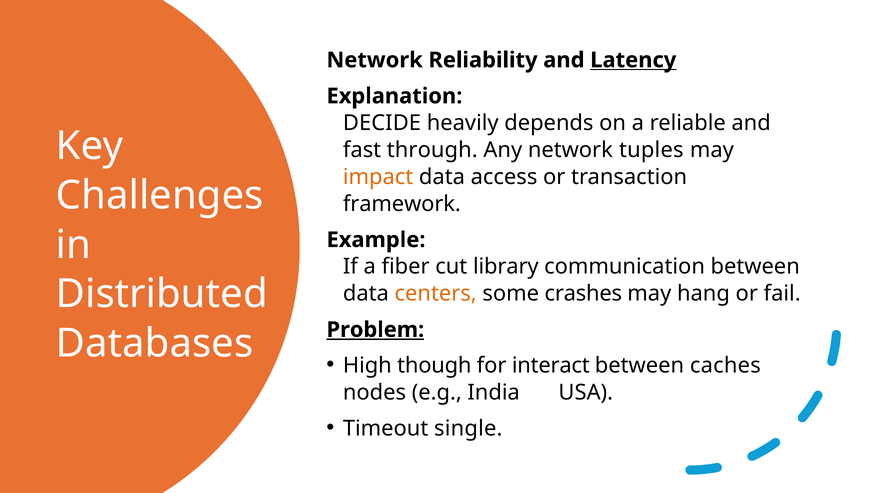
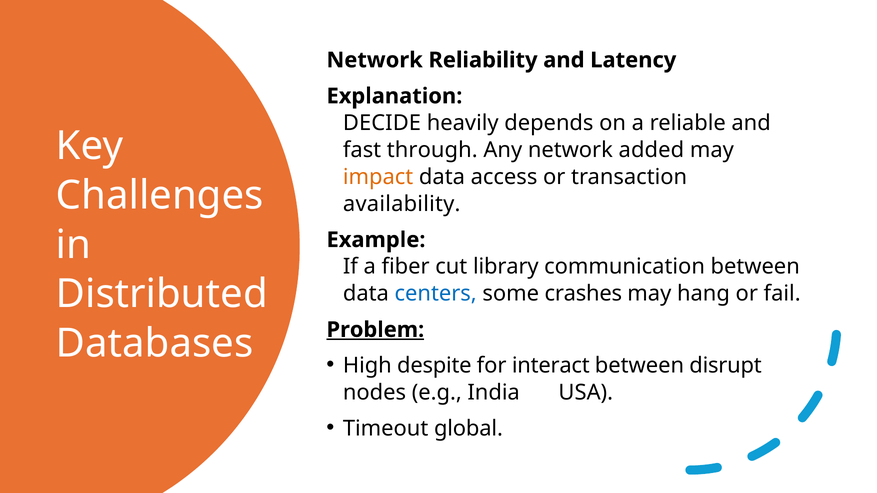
Latency underline: present -> none (633, 60)
tuples: tuples -> added (651, 150)
framework: framework -> availability (402, 204)
centers colour: orange -> blue (436, 294)
though: though -> despite (434, 366)
caches: caches -> disrupt (726, 366)
single: single -> global (468, 429)
